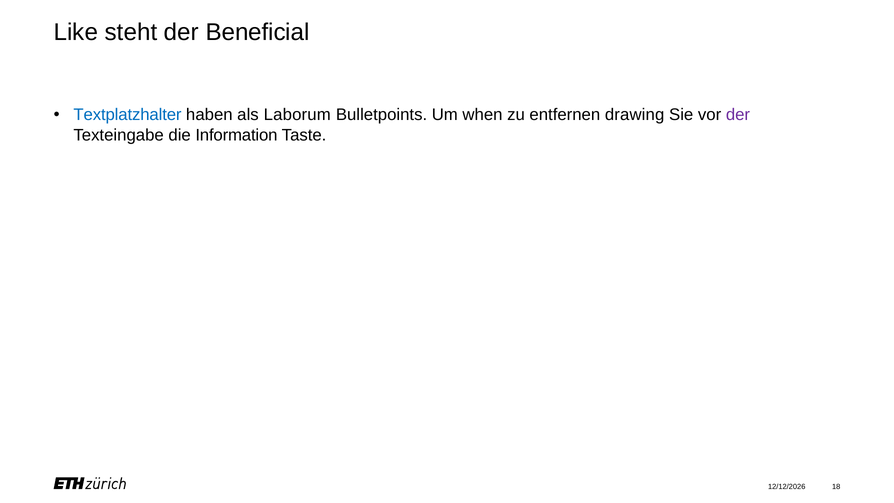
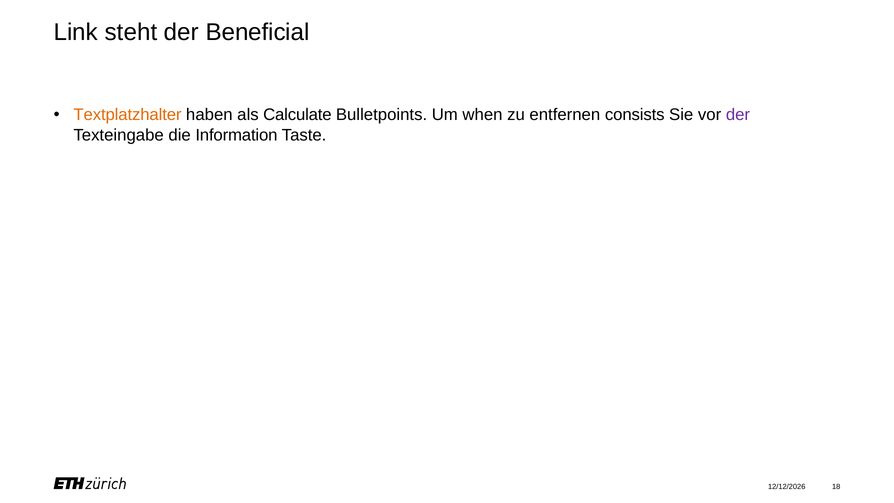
Like: Like -> Link (76, 32)
Textplatzhalter colour: blue -> orange (128, 115)
Laborum: Laborum -> Calculate (297, 115)
drawing: drawing -> consists (635, 115)
